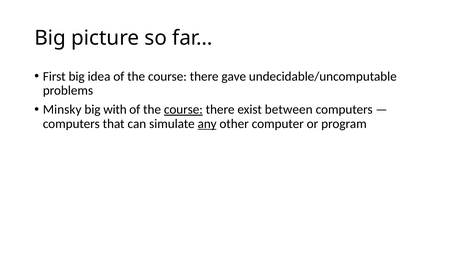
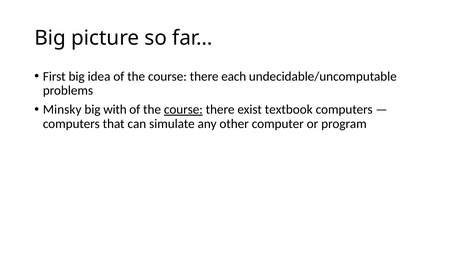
gave: gave -> each (234, 76)
between: between -> textbook (289, 109)
any underline: present -> none (207, 124)
